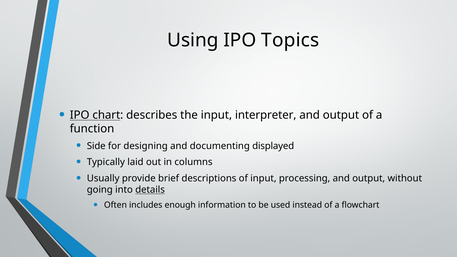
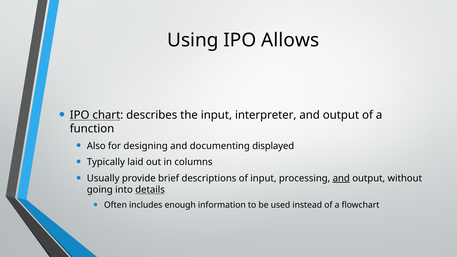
Topics: Topics -> Allows (290, 40)
Side: Side -> Also (96, 146)
and underline: none -> present (341, 178)
